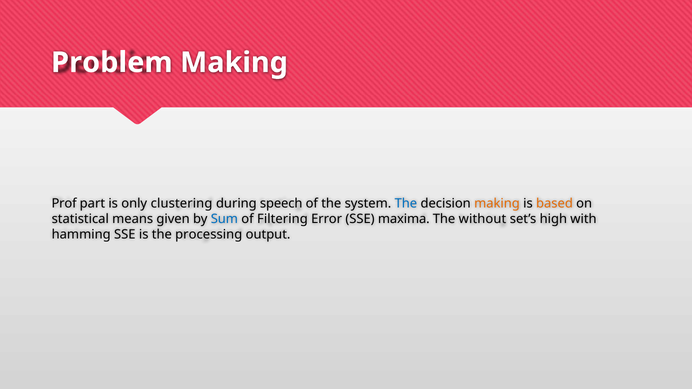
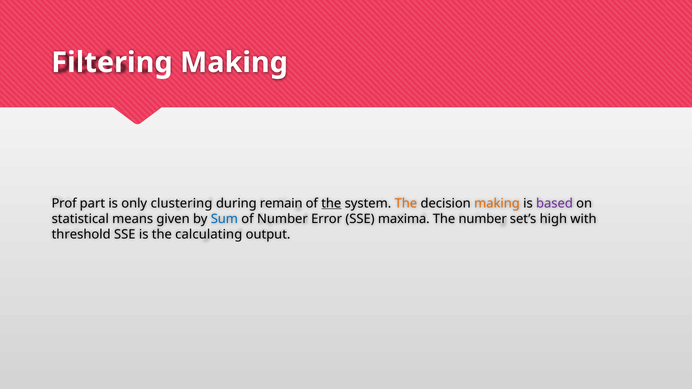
Problem: Problem -> Filtering (112, 63)
speech: speech -> remain (281, 203)
the underline: none -> present (331, 203)
The colour: blue -> orange (406, 203)
based colour: orange -> purple (554, 203)
of Filtering: Filtering -> Number (282, 219)
The without: without -> number (483, 219)
hamming: hamming -> threshold (81, 235)
processing: processing -> calculating (209, 235)
